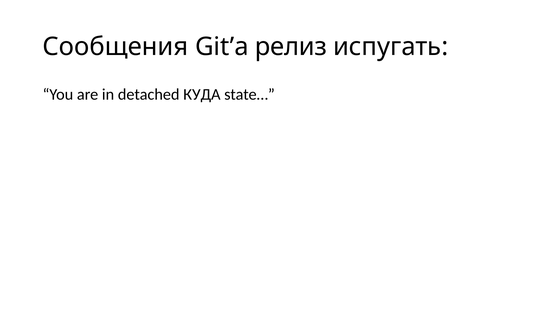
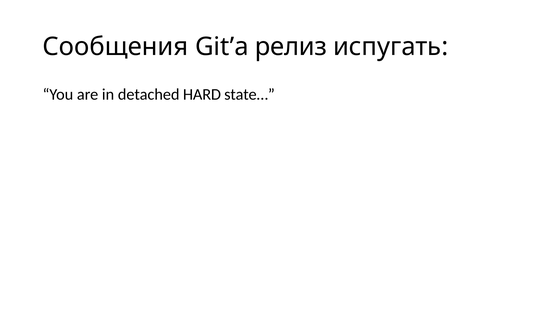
КУДА: КУДА -> HARD (202, 95)
